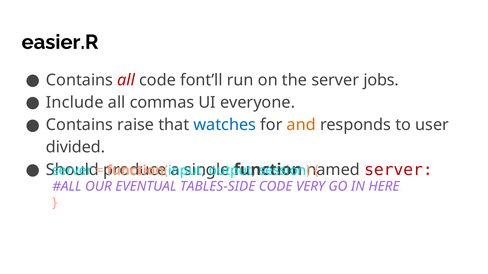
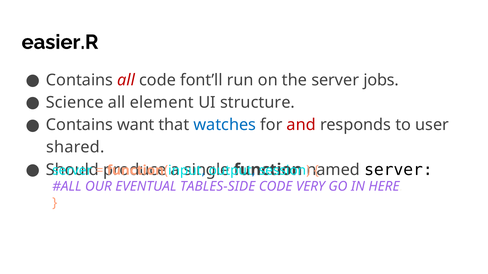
Include: Include -> Science (75, 103)
commas: commas -> element (162, 103)
everyone: everyone -> structure (258, 103)
raise: raise -> want (136, 125)
and colour: orange -> red (301, 125)
divided: divided -> shared (75, 148)
server colour: red -> black (398, 170)
